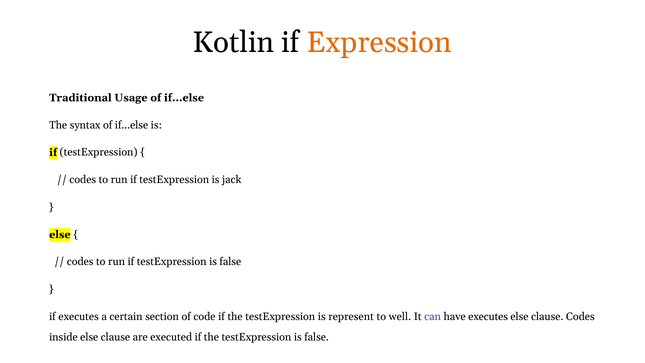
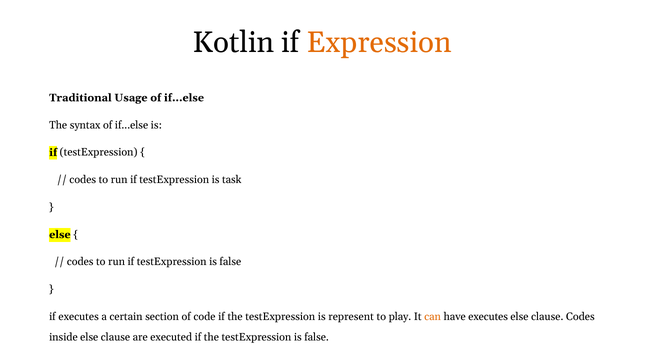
jack: jack -> task (232, 180)
well: well -> play (400, 316)
can colour: purple -> orange (433, 316)
